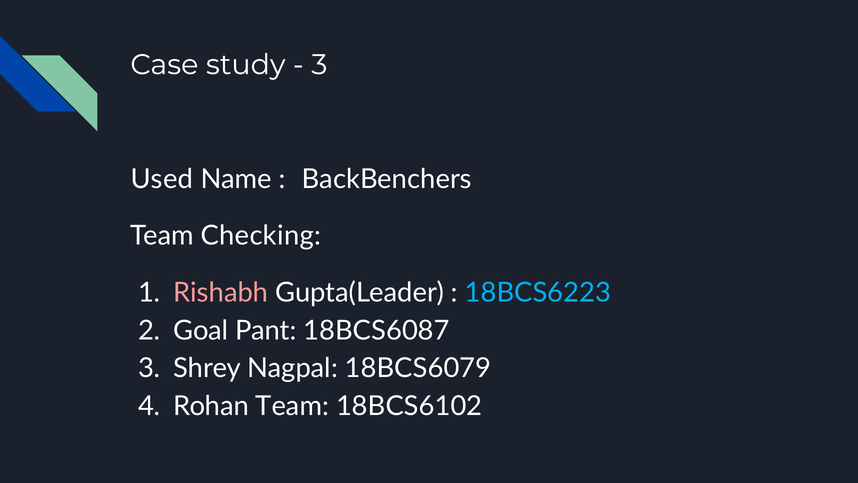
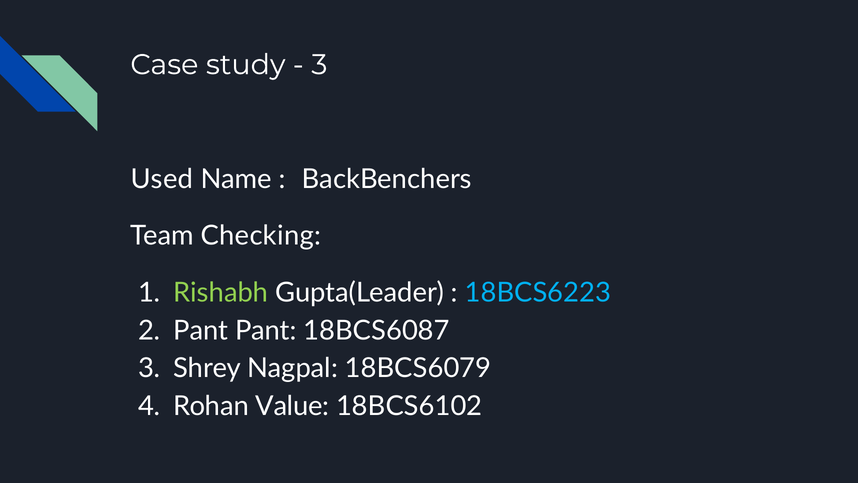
Rishabh colour: pink -> light green (221, 293)
Goal: Goal -> Pant (201, 330)
Rohan Team: Team -> Value (292, 406)
